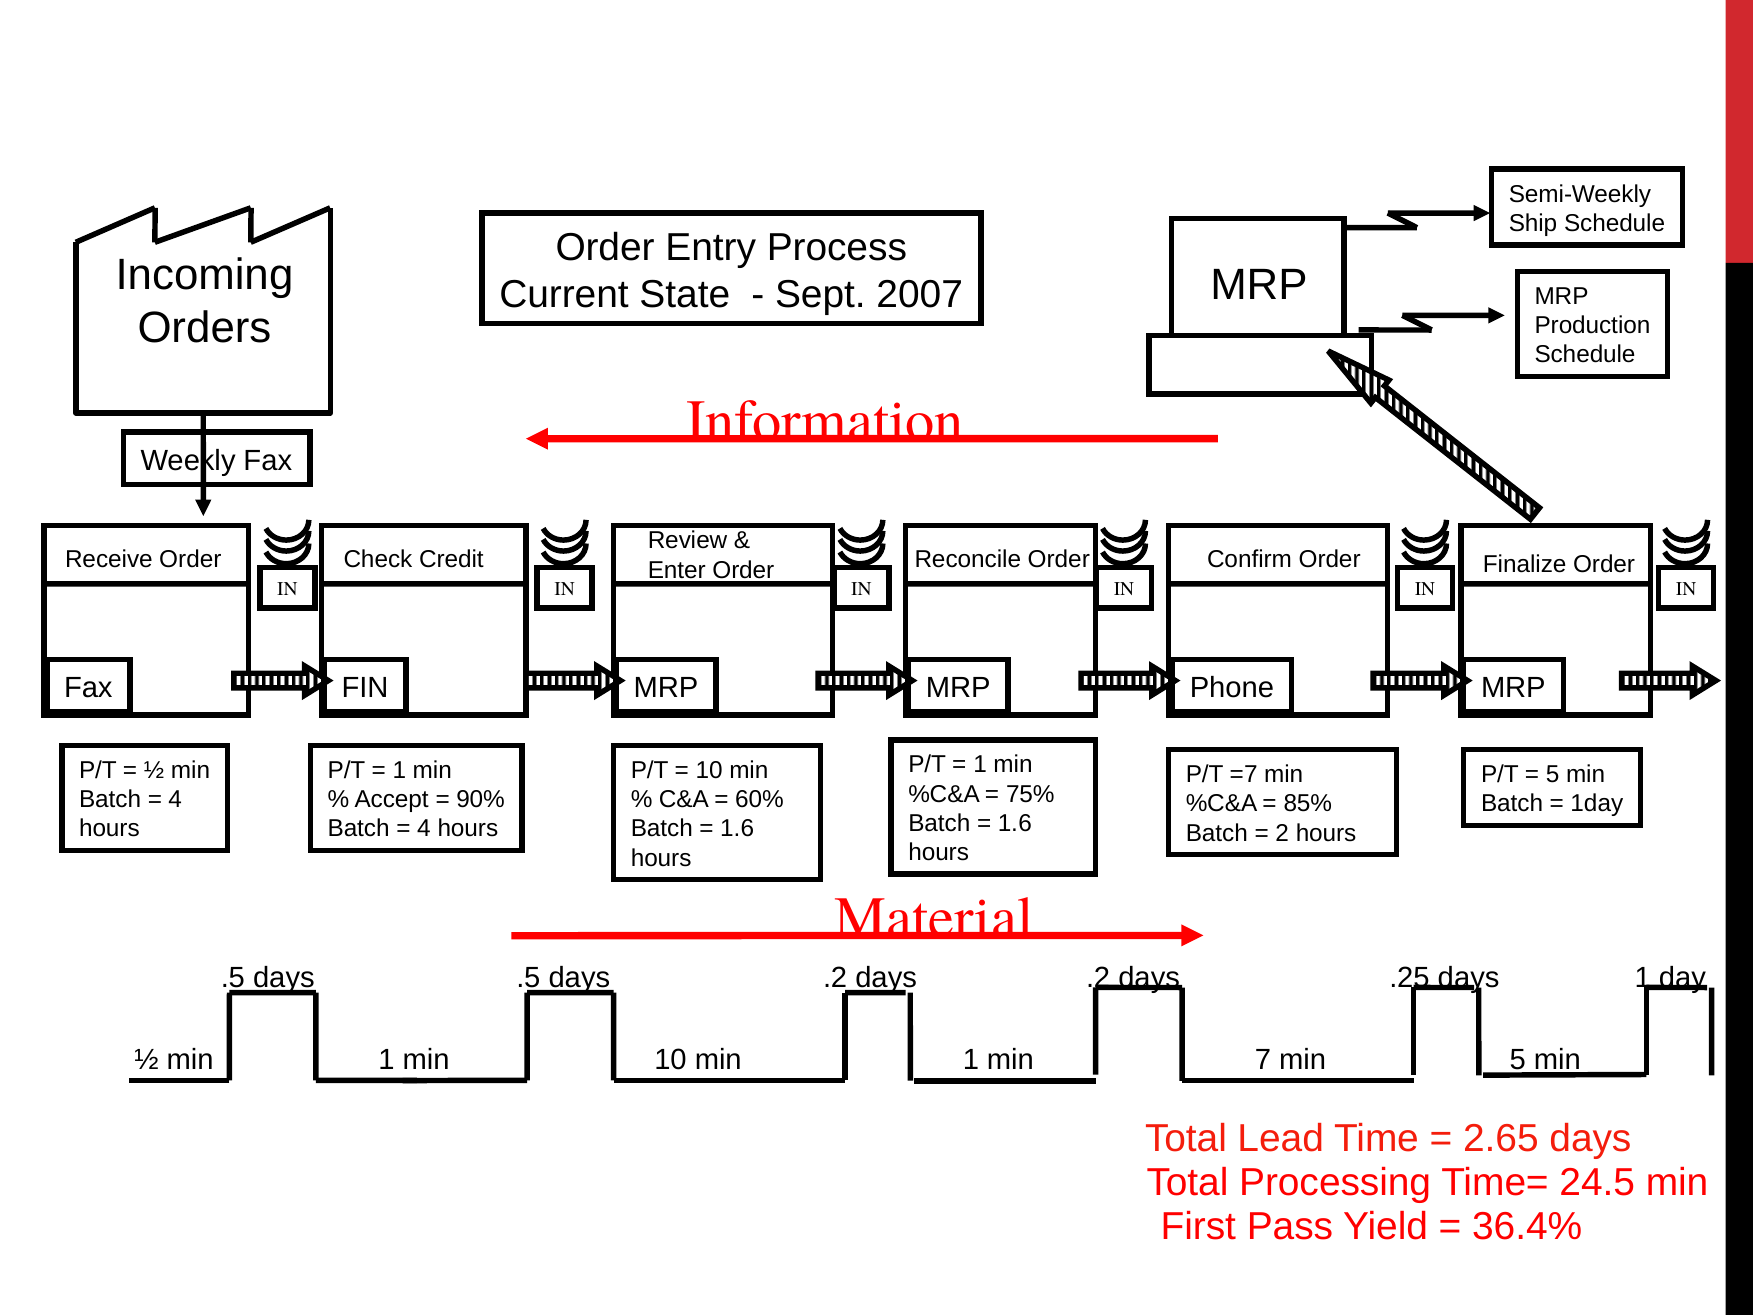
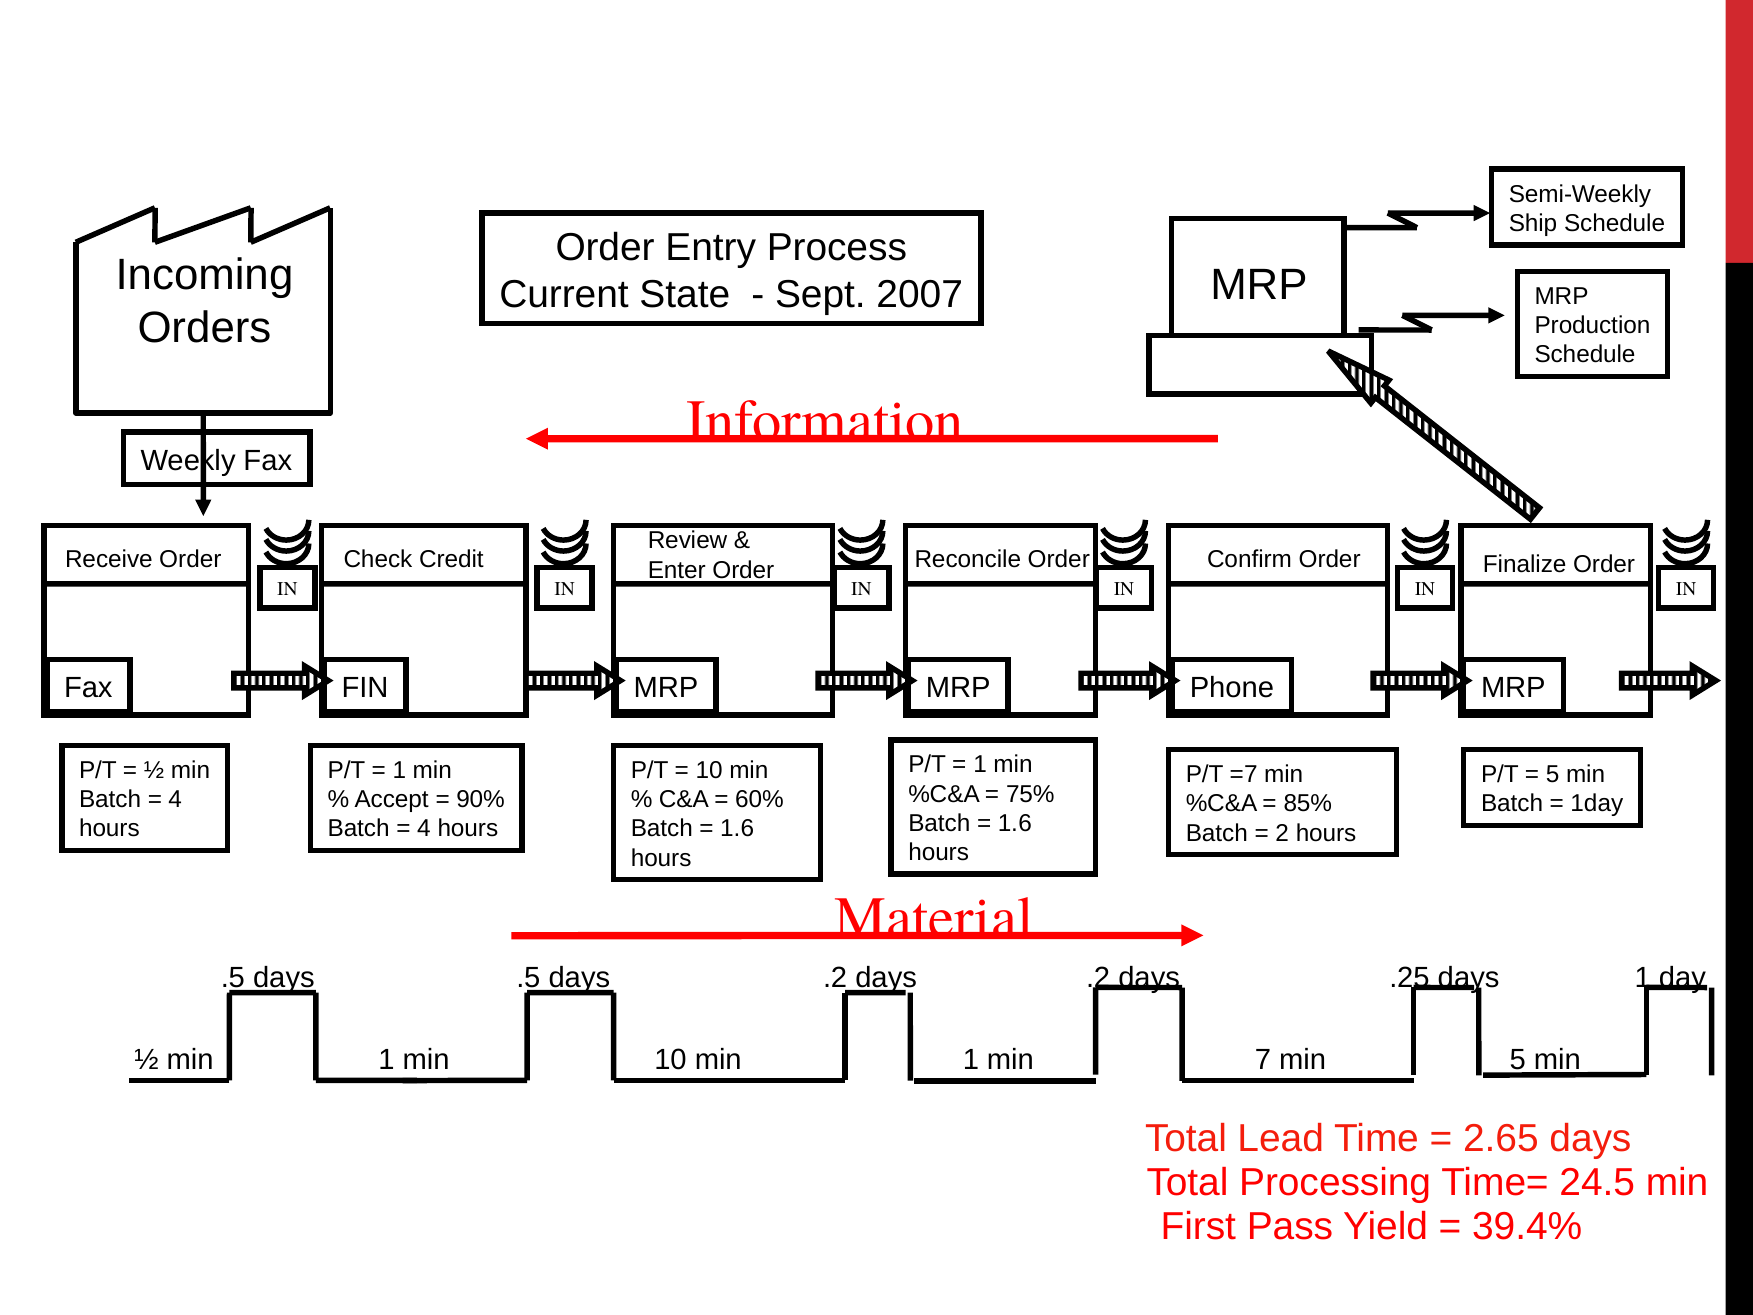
36.4%: 36.4% -> 39.4% (1527, 1226)
